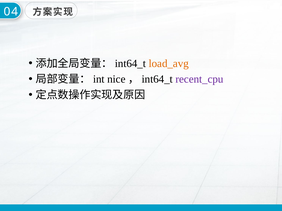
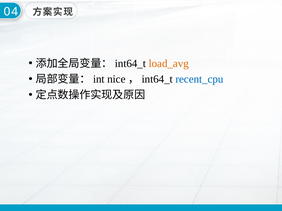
recent_cpu colour: purple -> blue (199, 79)
